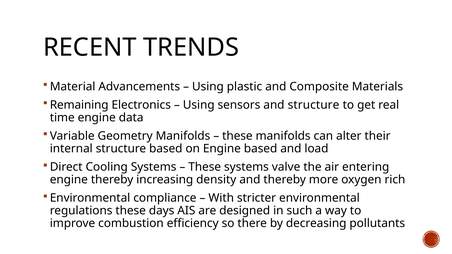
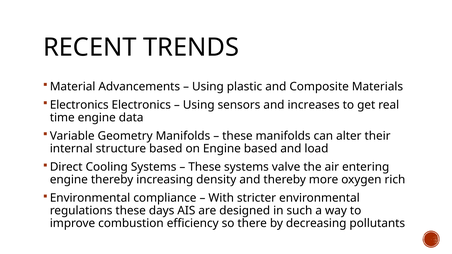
Remaining: Remaining -> Electronics (79, 105)
and structure: structure -> increases (314, 105)
